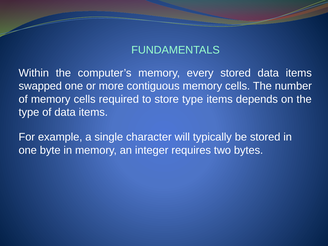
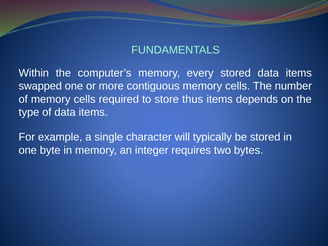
store type: type -> thus (193, 99)
